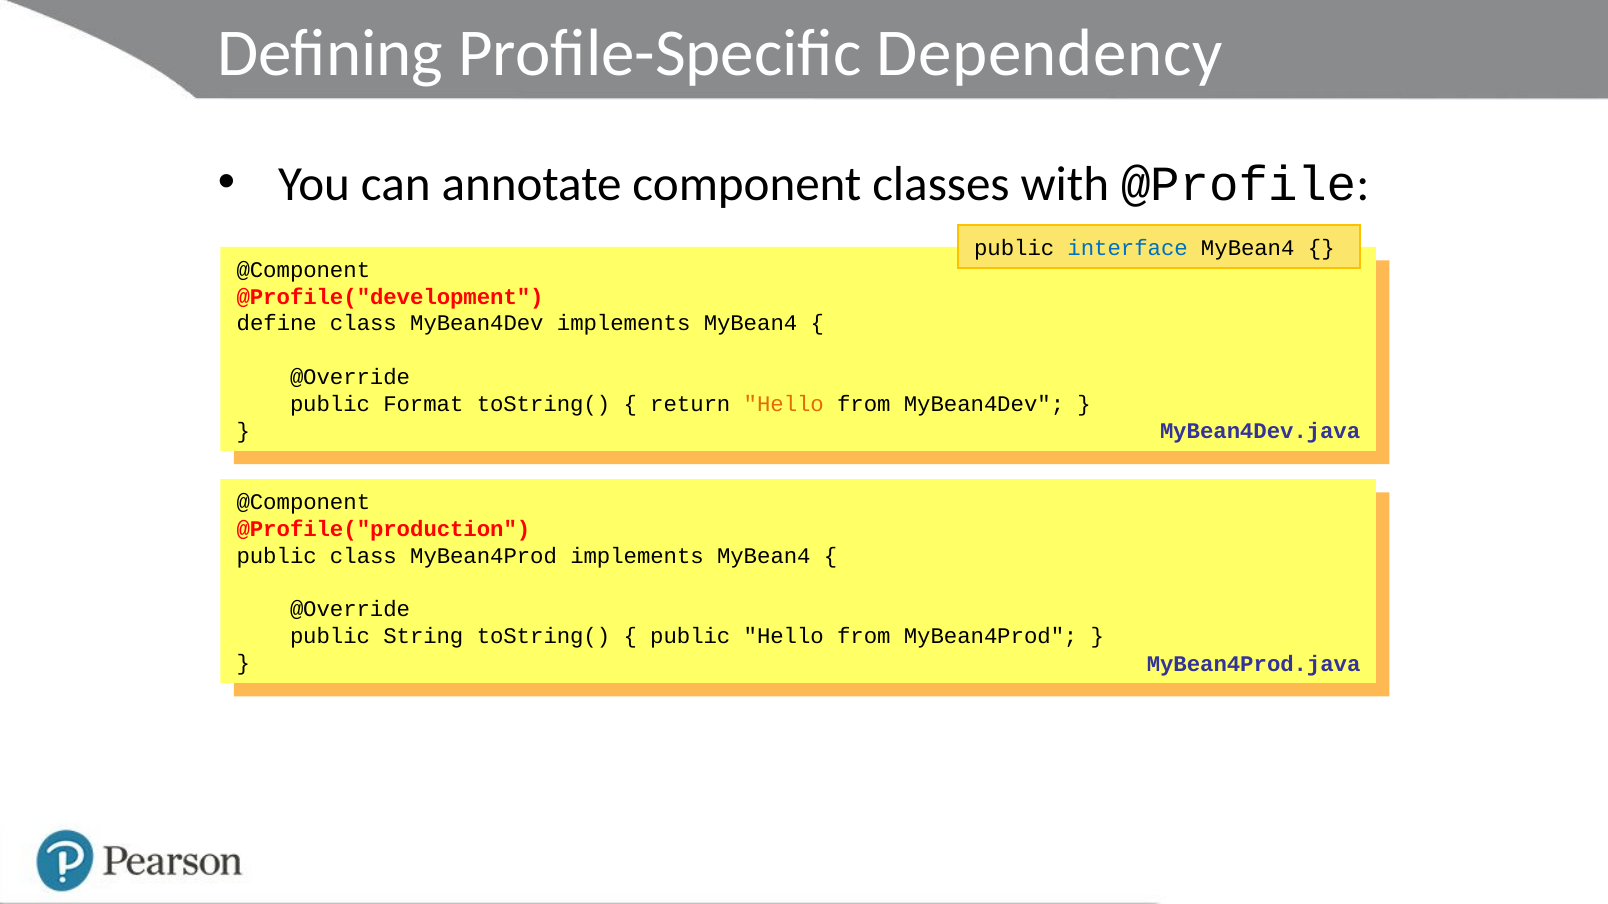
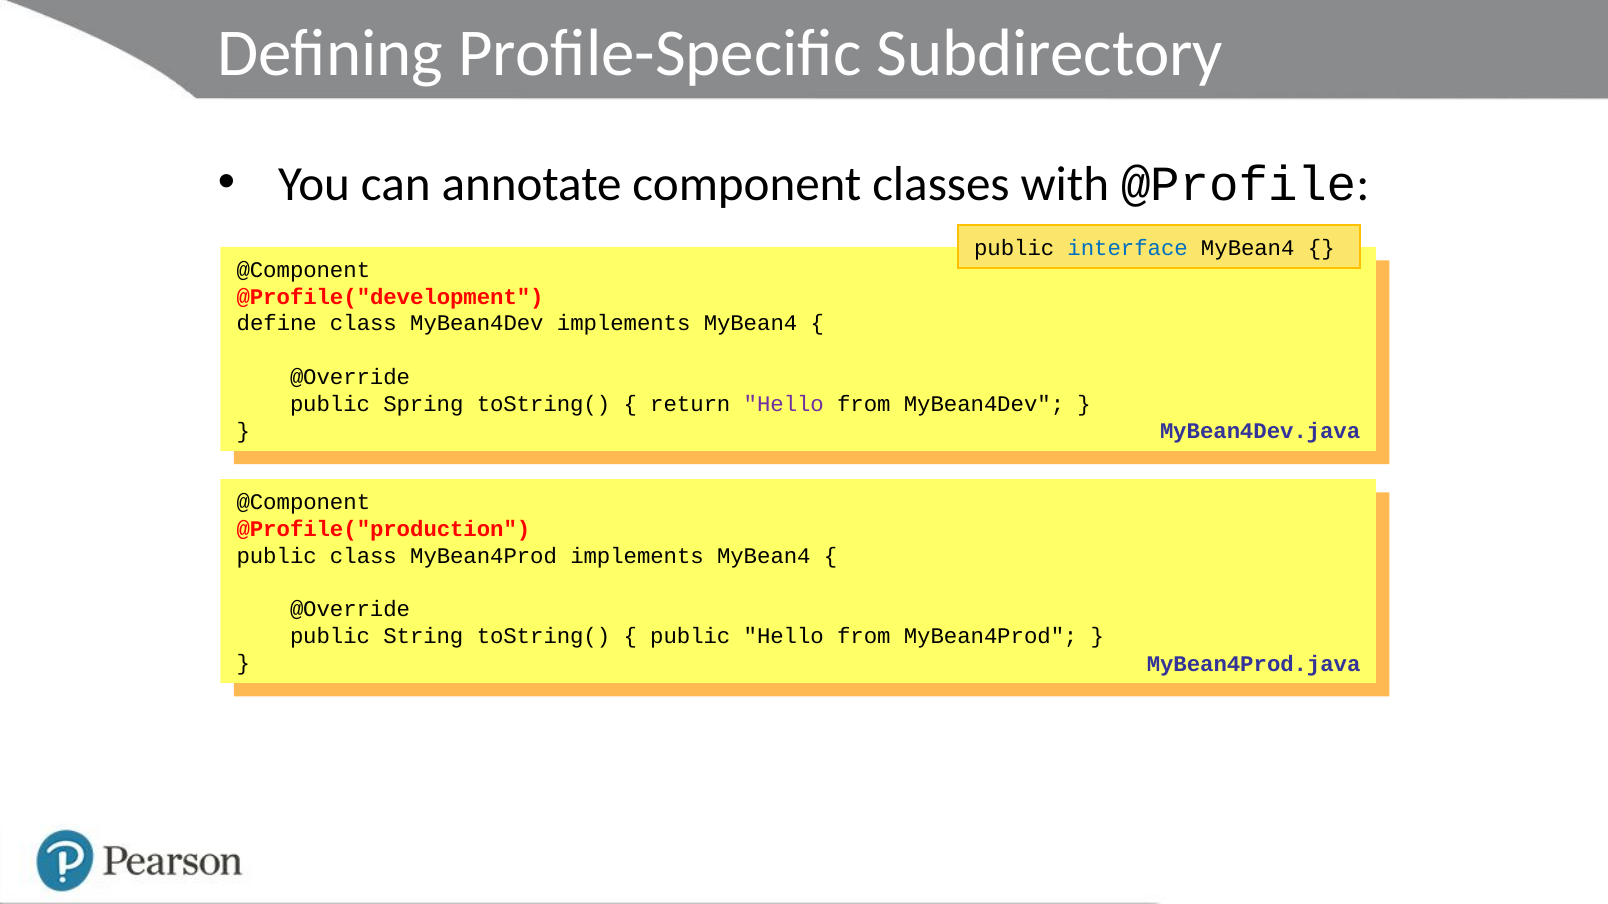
Dependency: Dependency -> Subdirectory (1050, 54)
Format: Format -> Spring (423, 404)
Hello colour: orange -> purple (784, 404)
